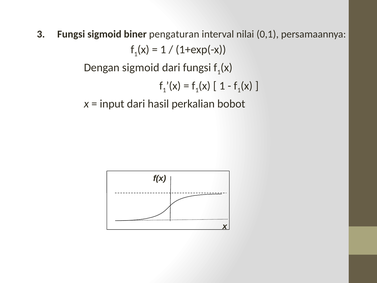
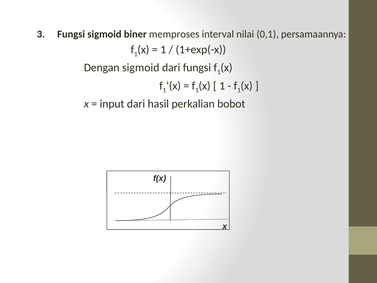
pengaturan: pengaturan -> memproses (174, 34)
